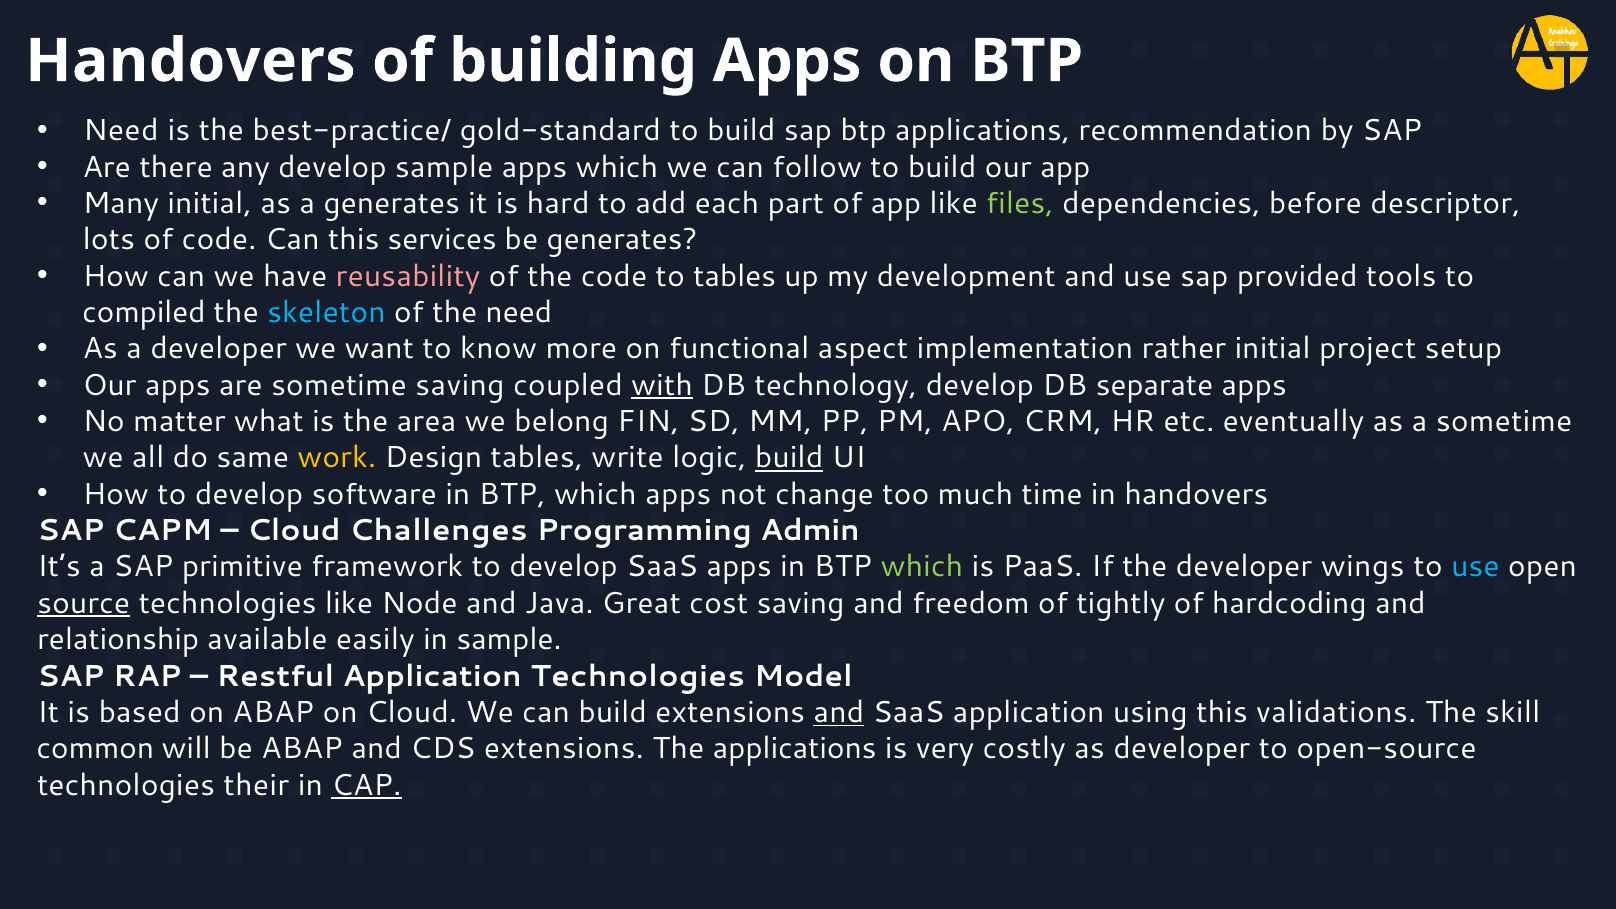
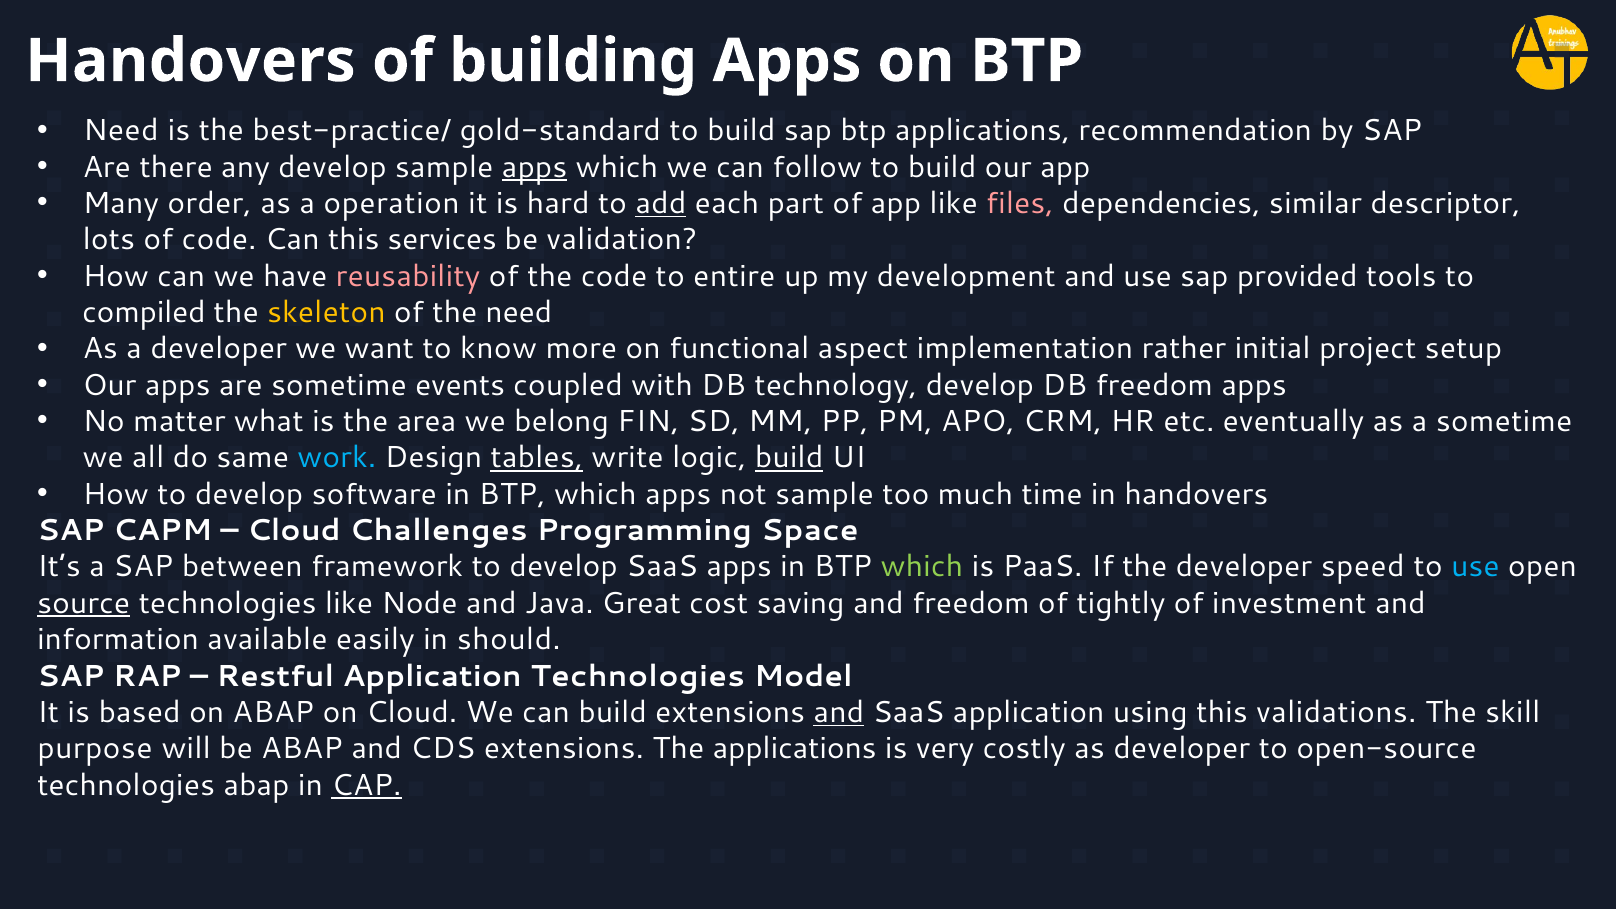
apps underline: none -> present (535, 167)
Many initial: initial -> order (210, 203)
a generates: generates -> operation (392, 203)
add underline: none -> present (661, 203)
files colour: light green -> pink (1020, 203)
before: before -> similar (1315, 203)
be generates: generates -> validation (622, 240)
to tables: tables -> entire (734, 276)
skeleton colour: light blue -> yellow (326, 313)
sometime saving: saving -> events (460, 385)
with underline: present -> none (662, 385)
DB separate: separate -> freedom (1154, 385)
work colour: yellow -> light blue (337, 458)
tables underline: none -> present (537, 458)
not change: change -> sample (824, 494)
Admin: Admin -> Space (810, 531)
primitive: primitive -> between (242, 567)
wings: wings -> speed (1363, 567)
hardcoding: hardcoding -> investment (1289, 604)
relationship: relationship -> information (118, 640)
in sample: sample -> should (509, 640)
common: common -> purpose (95, 749)
technologies their: their -> abap (256, 785)
